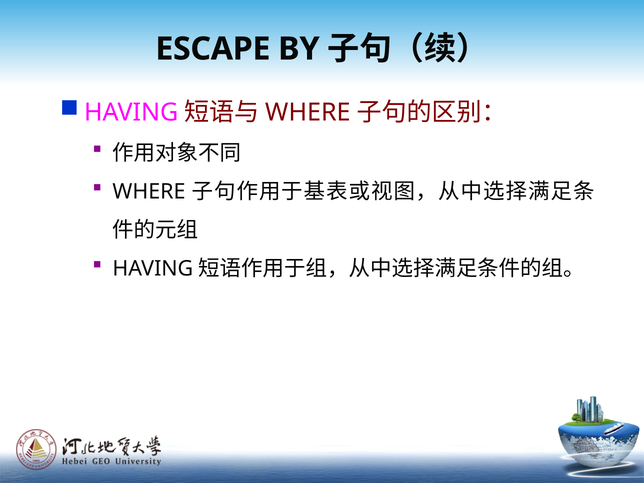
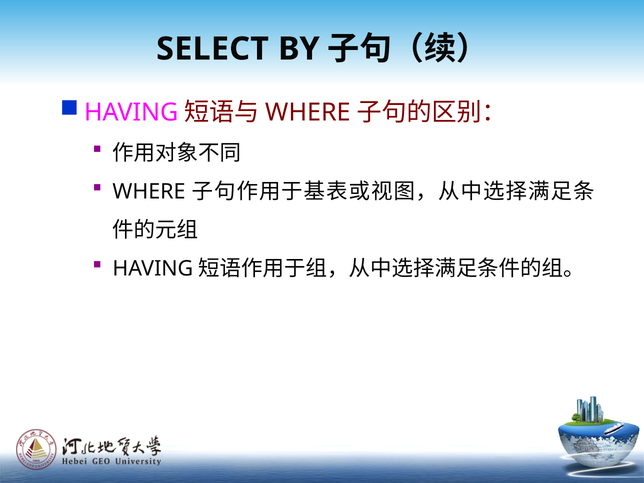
ESCAPE: ESCAPE -> SELECT (213, 49)
